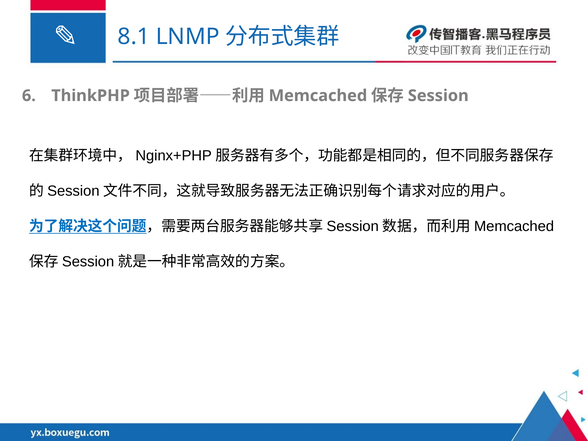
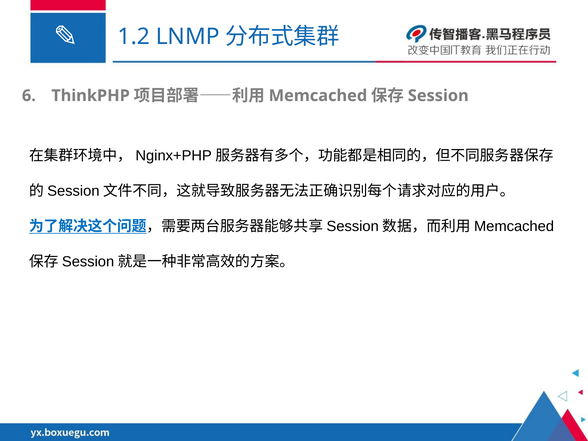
8.1: 8.1 -> 1.2 (134, 36)
